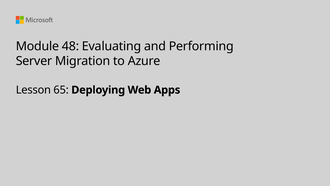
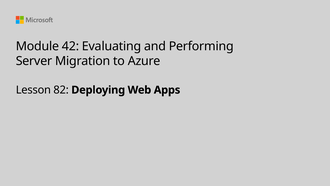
48: 48 -> 42 (71, 46)
65: 65 -> 82 (61, 90)
